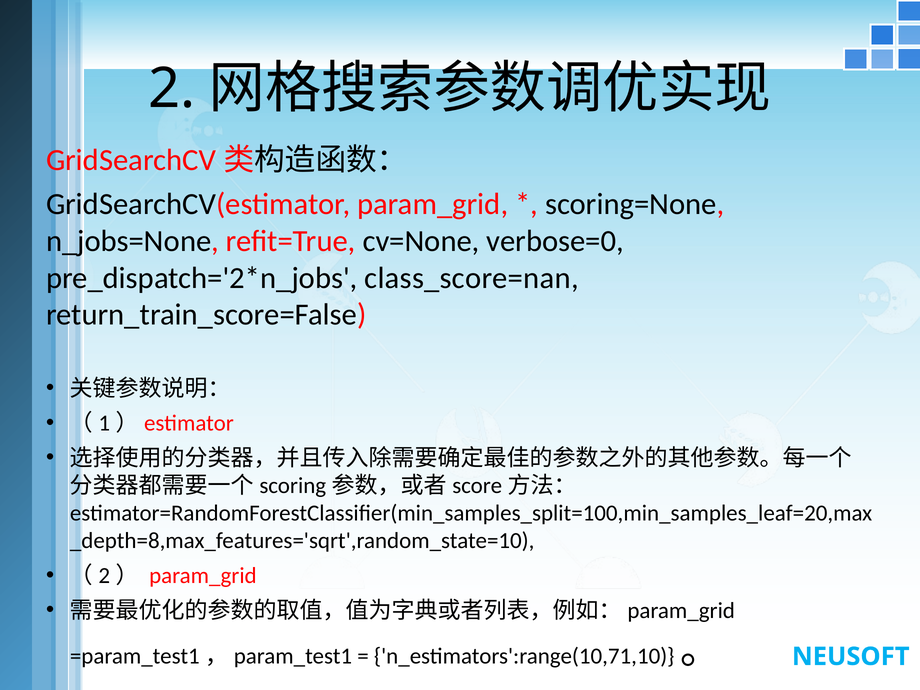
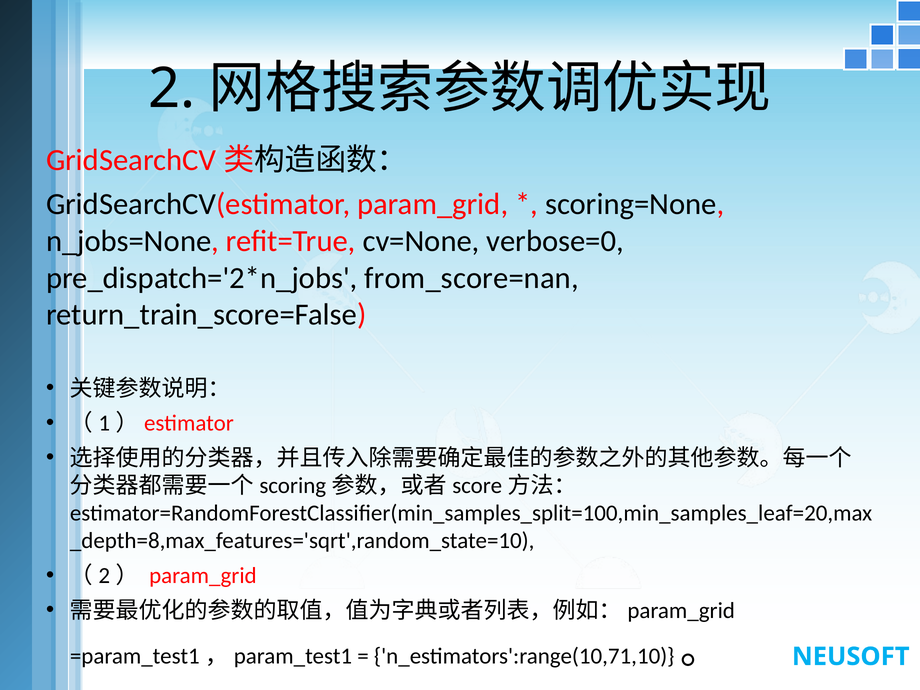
class_score=nan: class_score=nan -> from_score=nan (472, 278)
